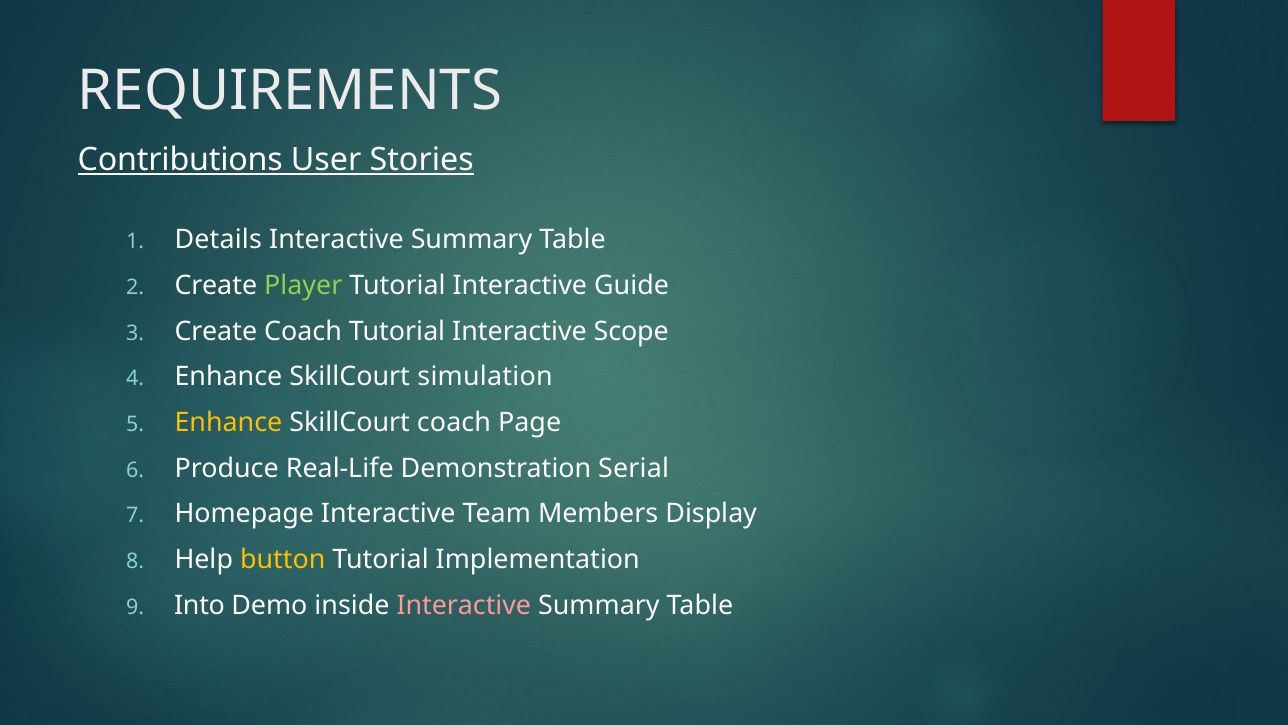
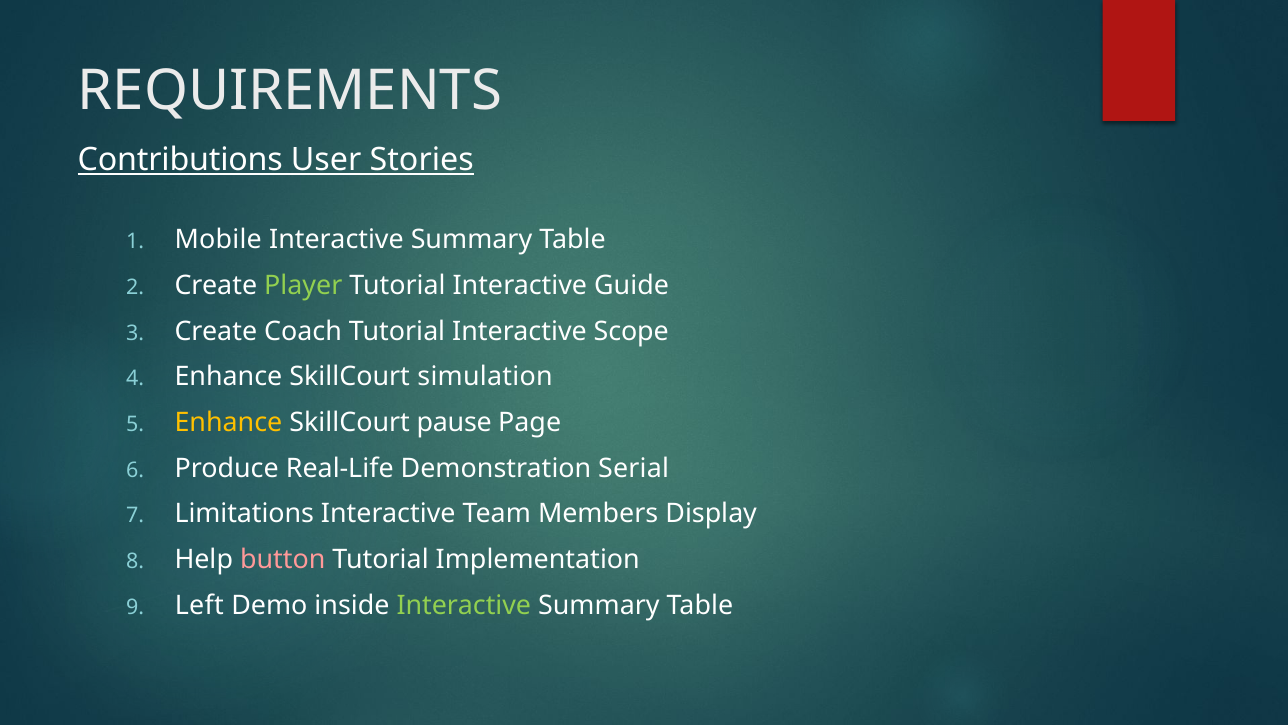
Details: Details -> Mobile (218, 240)
SkillCourt coach: coach -> pause (454, 422)
Homepage: Homepage -> Limitations (244, 514)
button colour: yellow -> pink (283, 559)
Into: Into -> Left (199, 605)
Interactive colour: pink -> light green (464, 605)
